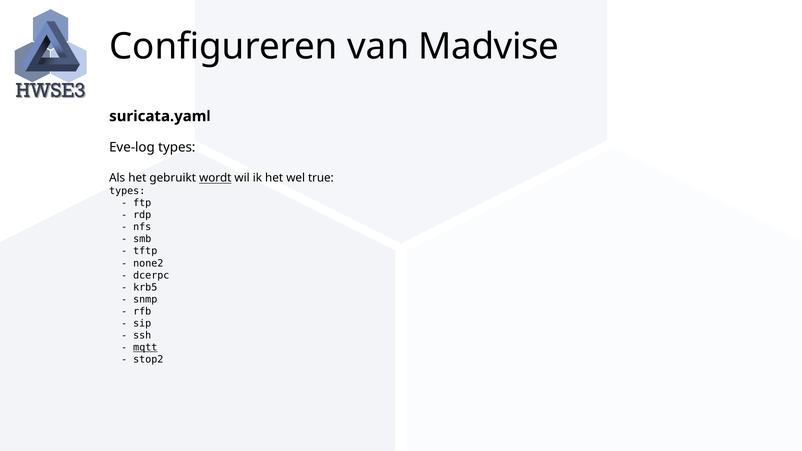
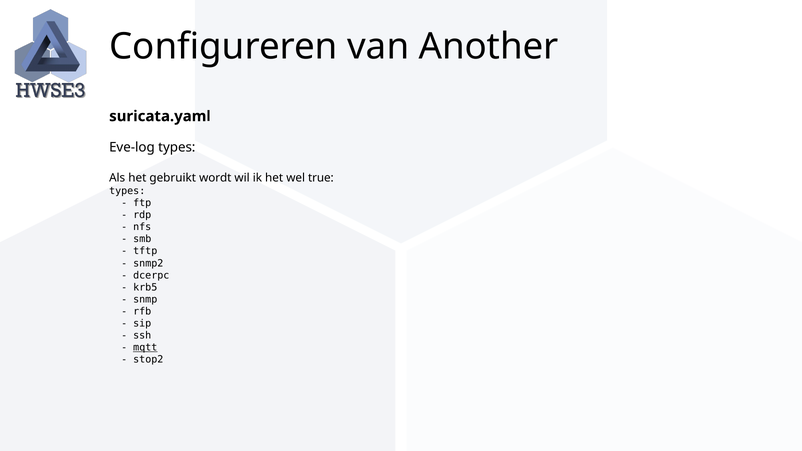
Madvise: Madvise -> Another (489, 47)
wordt underline: present -> none (215, 178)
none2: none2 -> snmp2 (148, 263)
